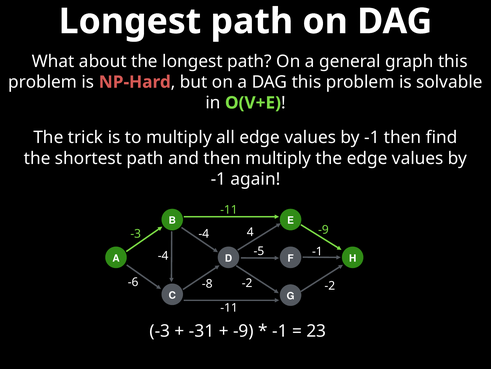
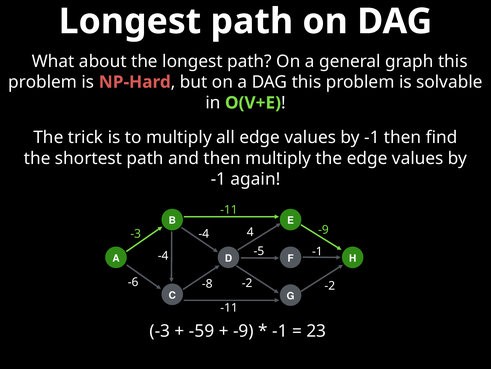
-31: -31 -> -59 (202, 330)
